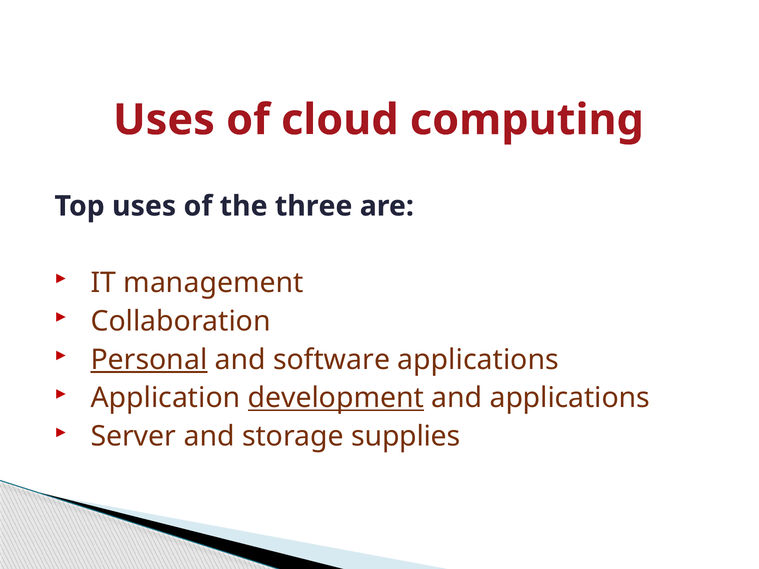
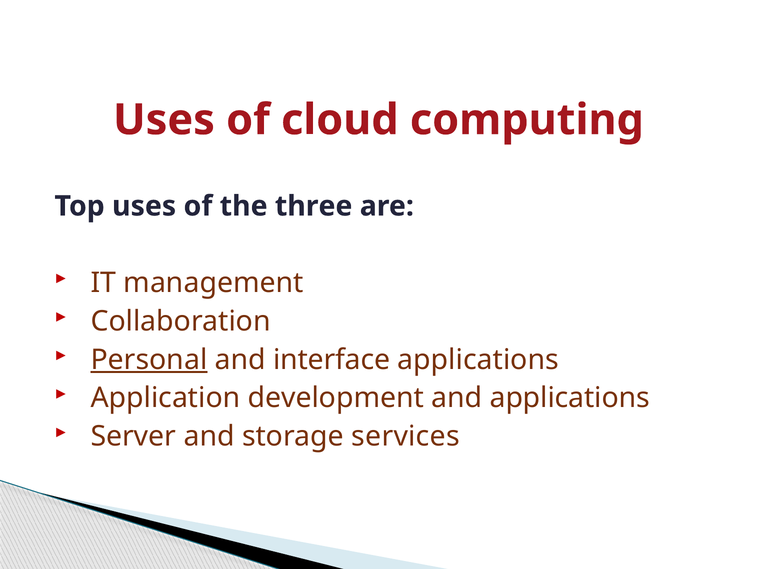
software: software -> interface (332, 360)
development underline: present -> none (336, 398)
supplies: supplies -> services (406, 437)
